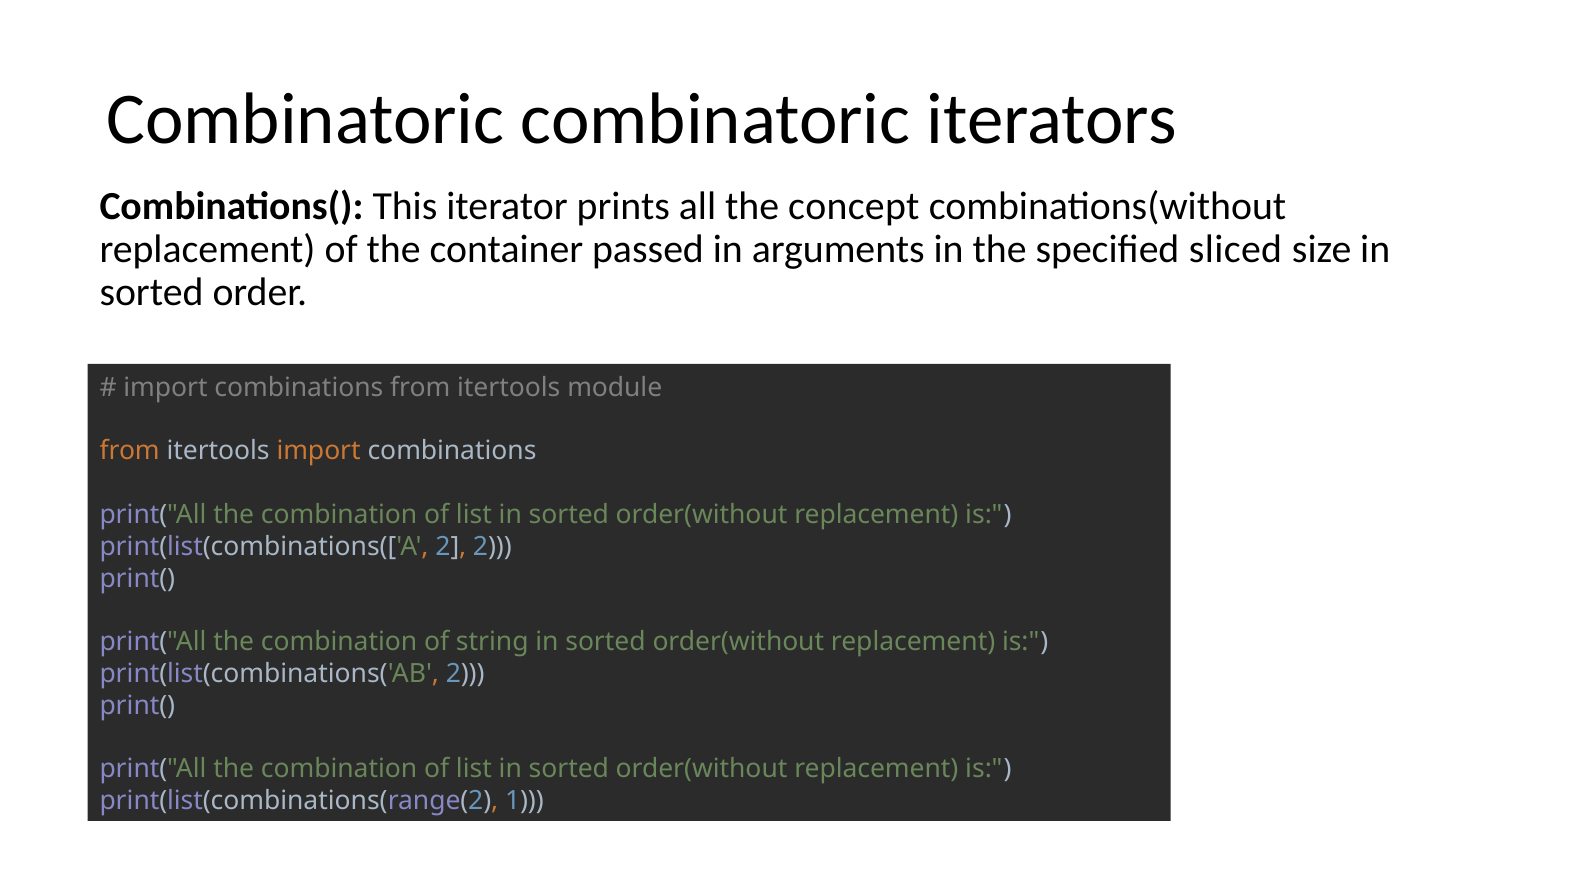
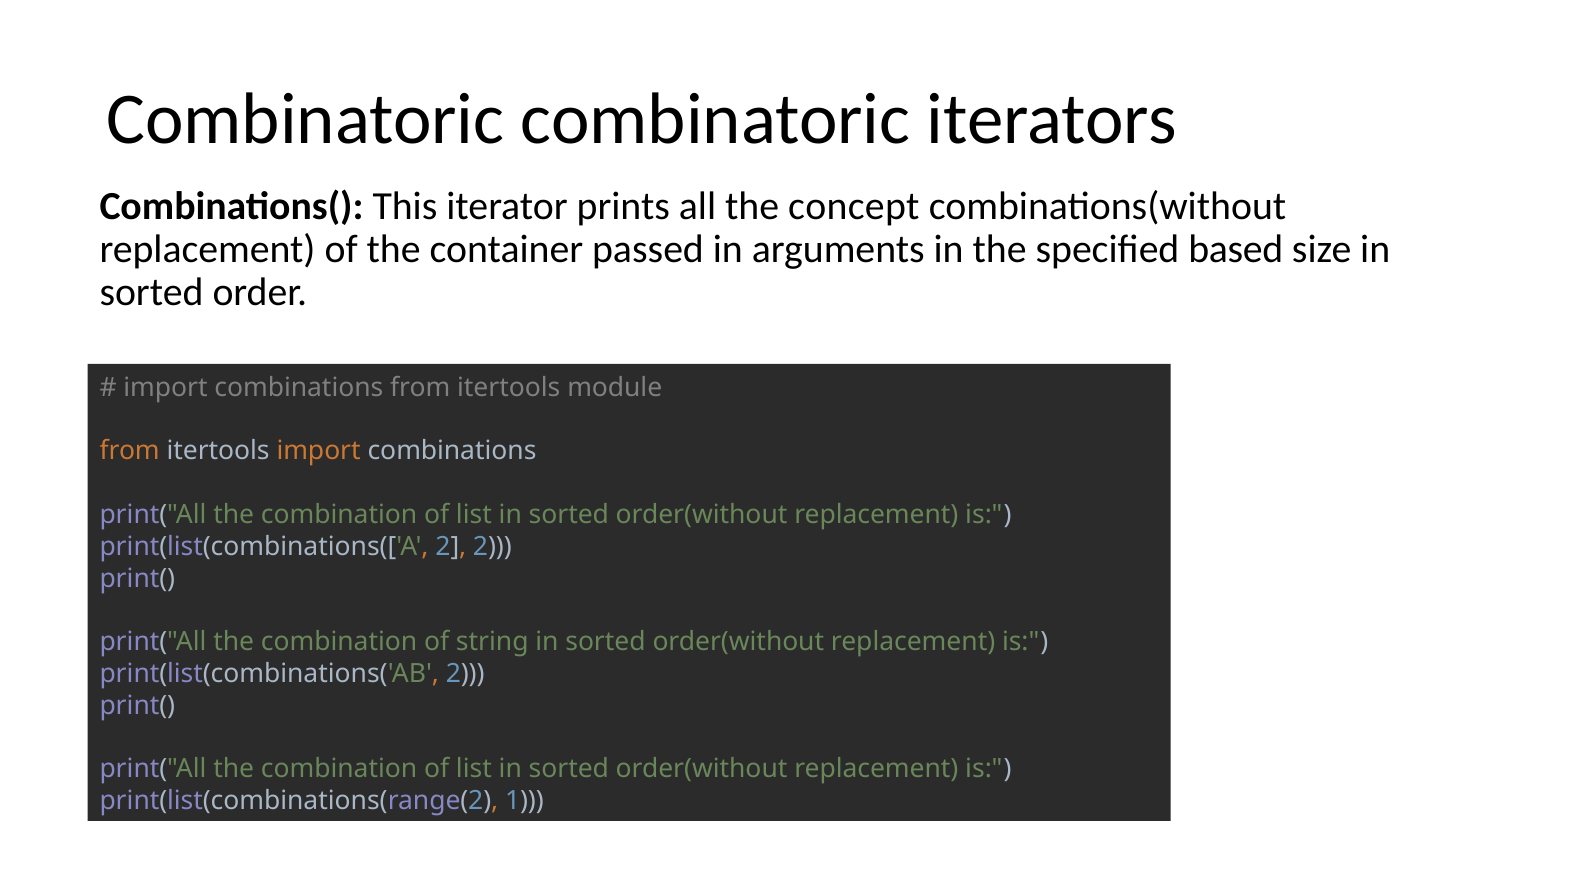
sliced: sliced -> based (1236, 249)
